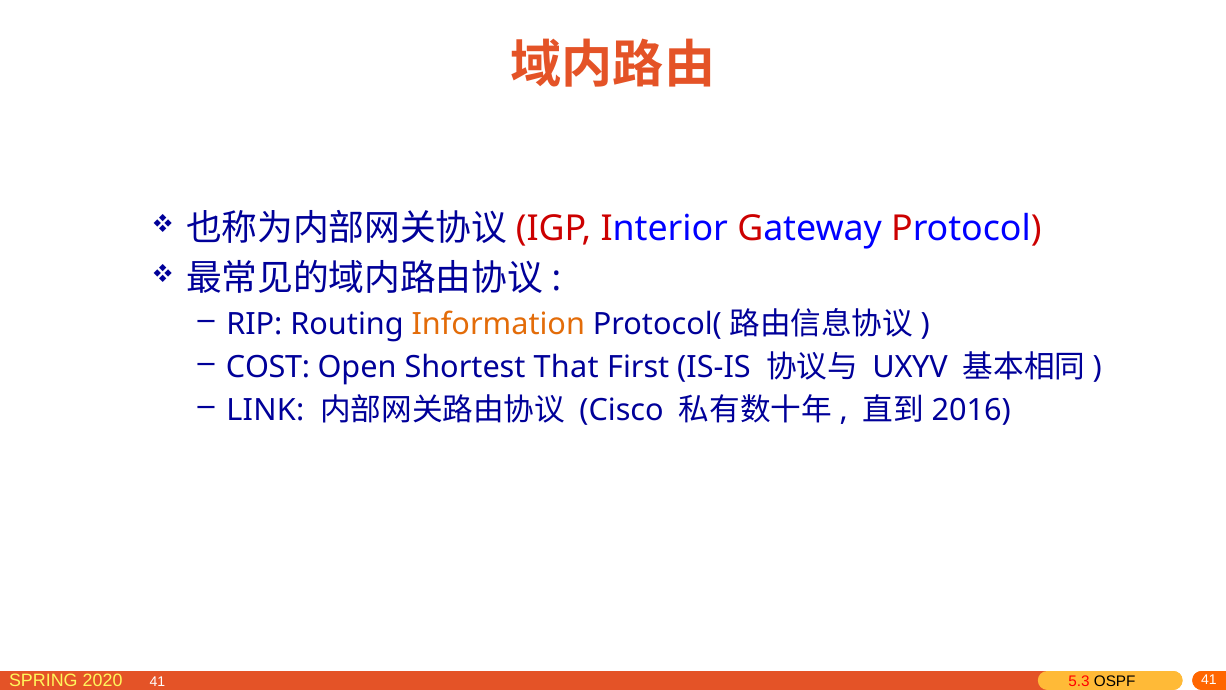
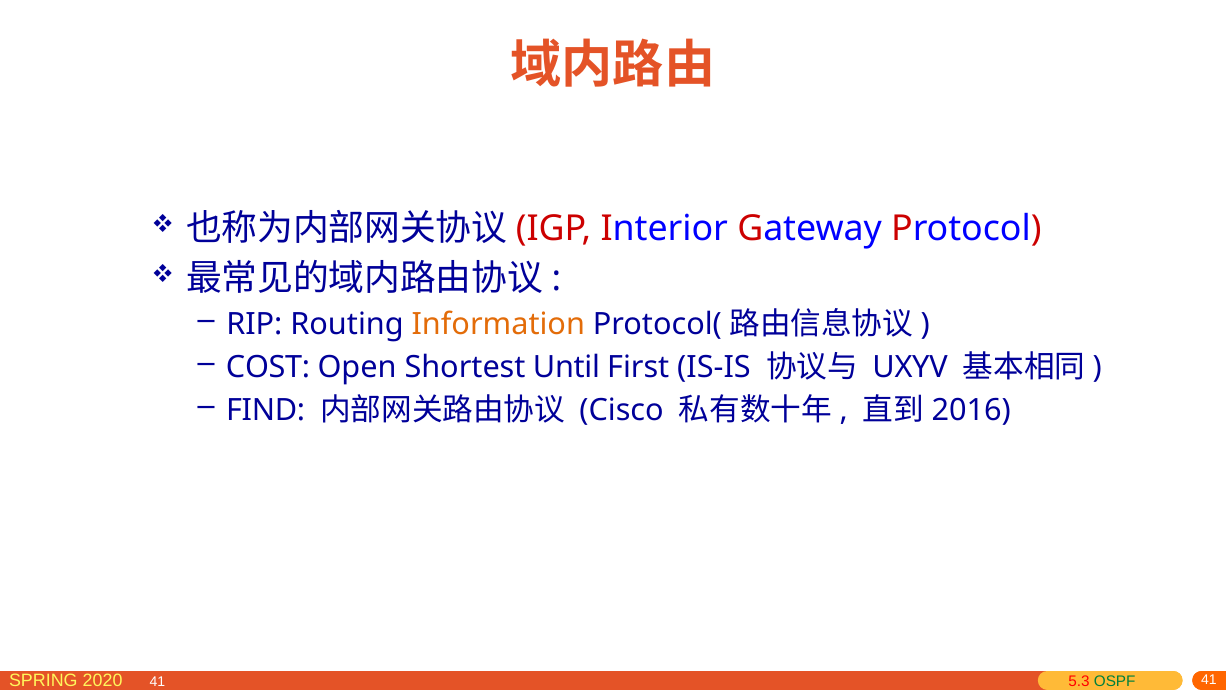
That: That -> Until (566, 367)
LINK: LINK -> FIND (266, 410)
OSPF colour: black -> green (1115, 681)
